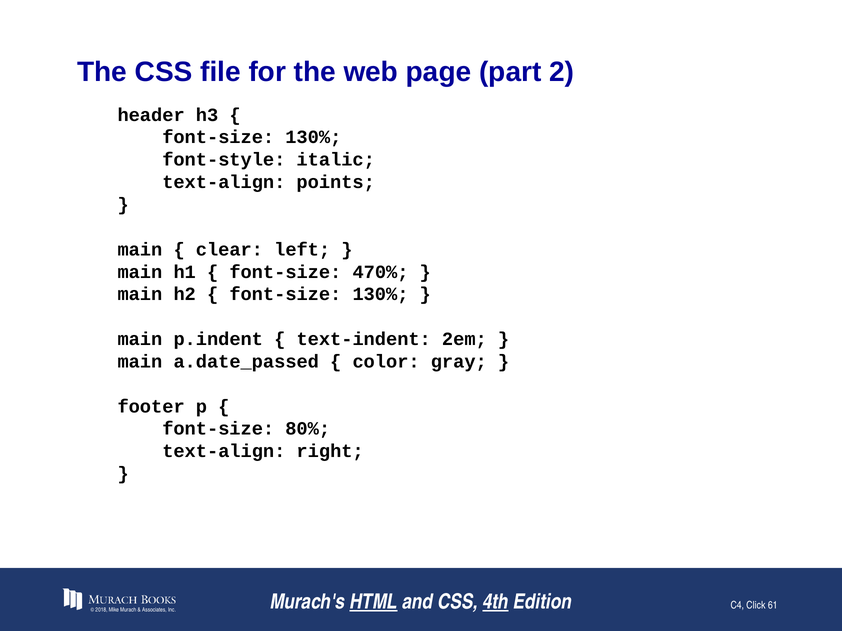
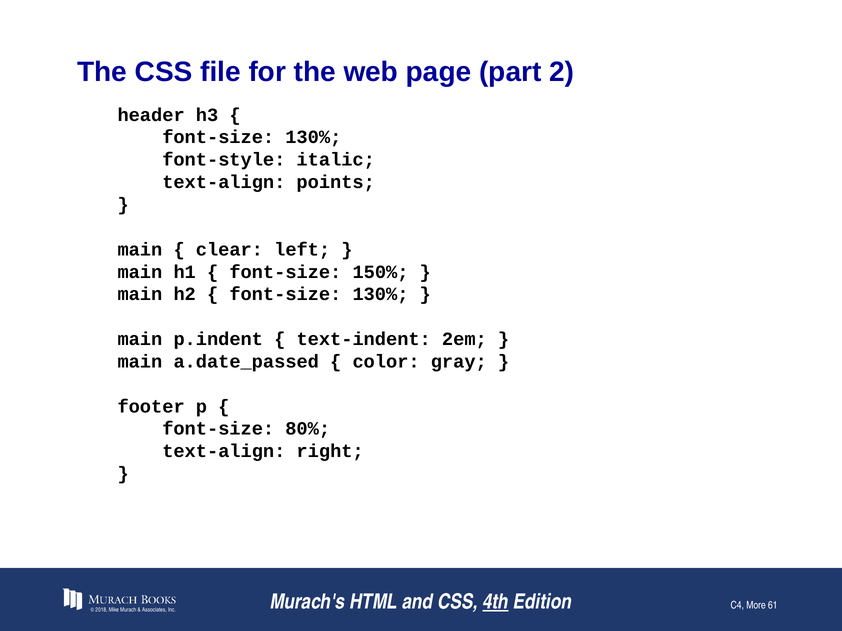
470%: 470% -> 150% (381, 272)
HTML underline: present -> none (373, 602)
Click: Click -> More (756, 606)
